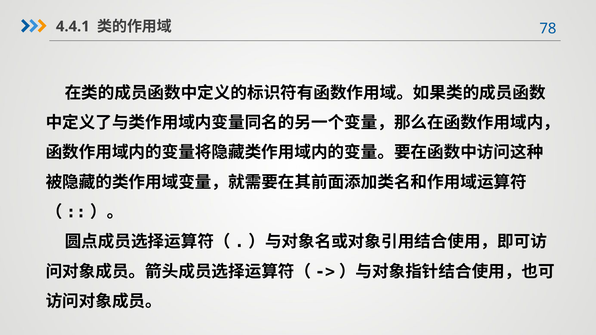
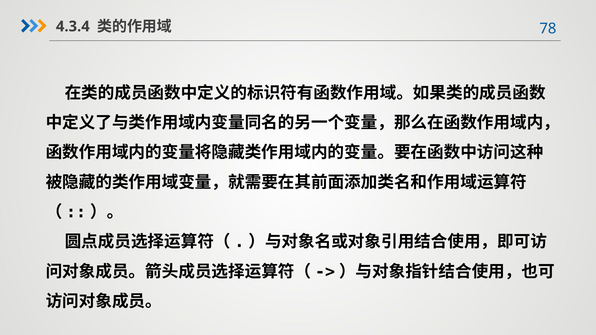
4.4.1: 4.4.1 -> 4.3.4 (73, 26)
